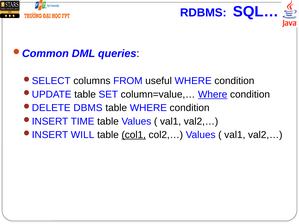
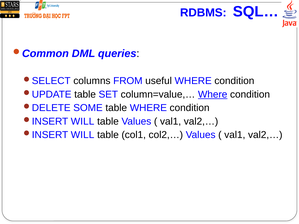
DBMS: DBMS -> SOME (88, 108)
TIME: TIME -> WILL (83, 122)
col1 underline: present -> none (134, 135)
